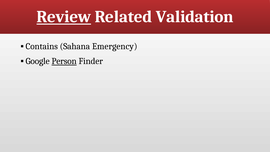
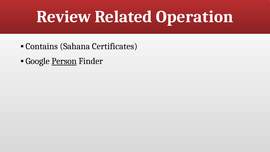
Review underline: present -> none (64, 17)
Validation: Validation -> Operation (195, 17)
Emergency: Emergency -> Certificates (115, 46)
